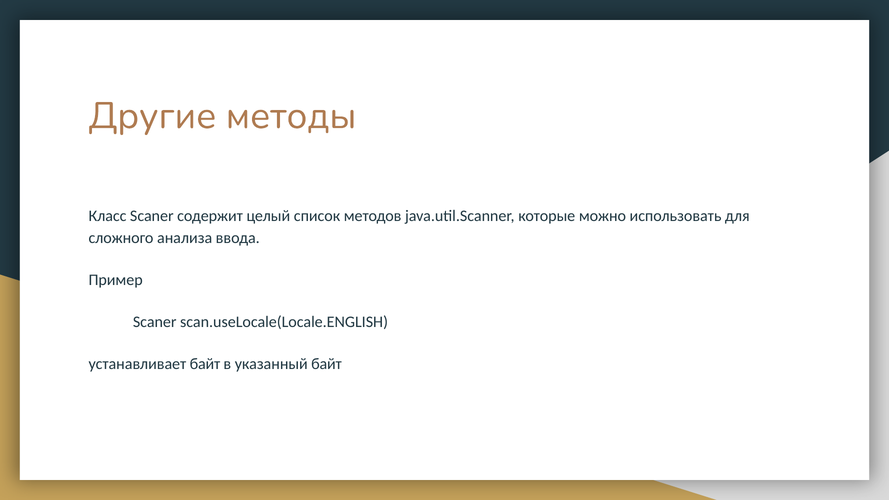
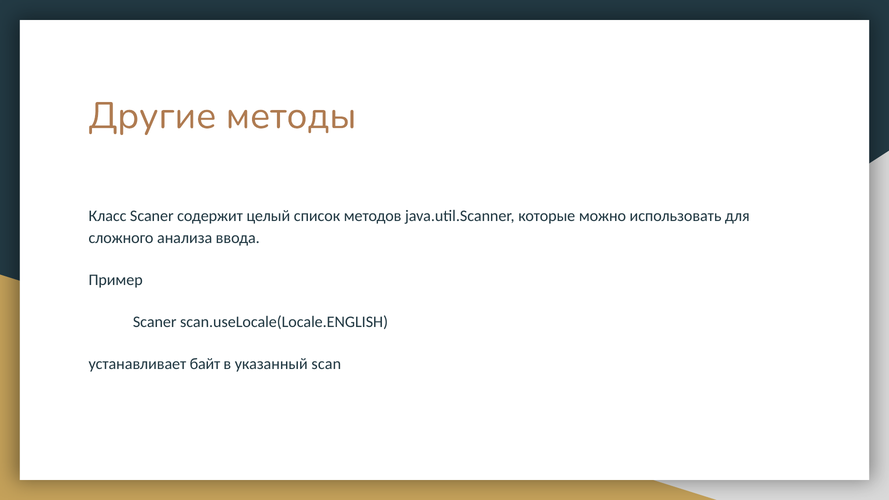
указанный байт: байт -> scan (326, 364)
